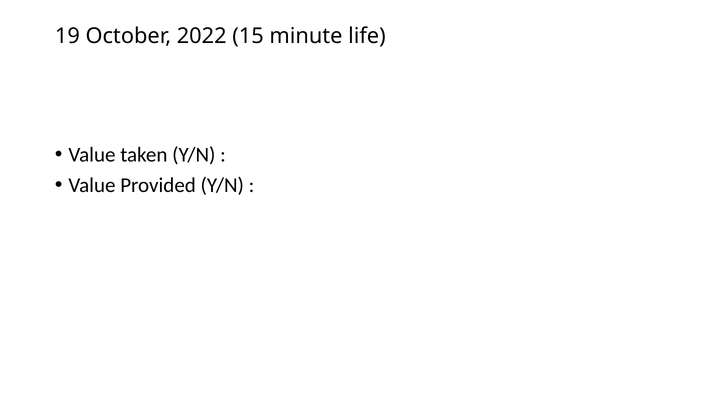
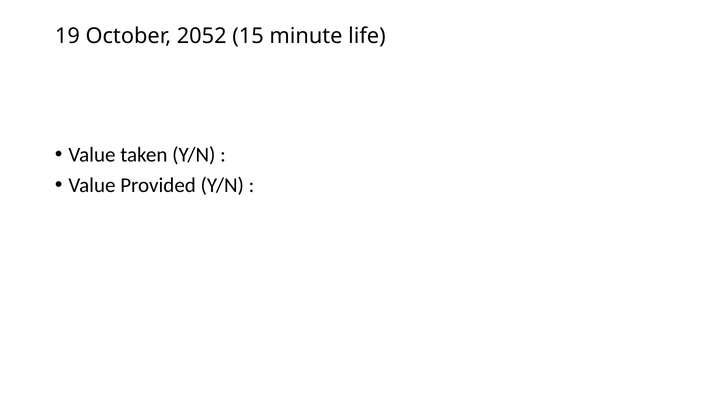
2022: 2022 -> 2052 (202, 36)
